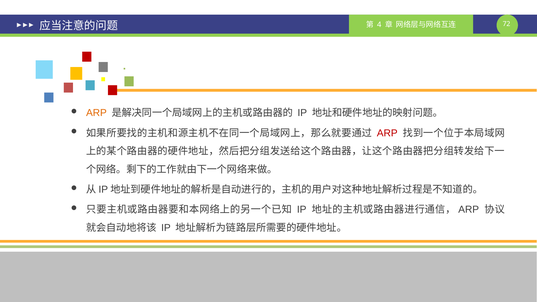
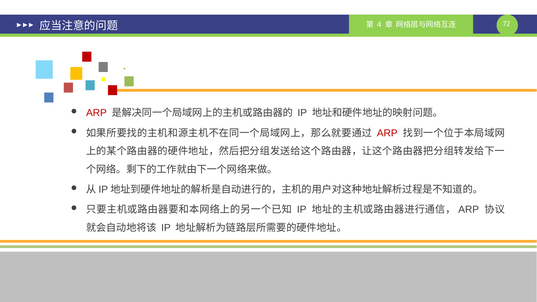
ARP colour: orange -> red (96, 113)
